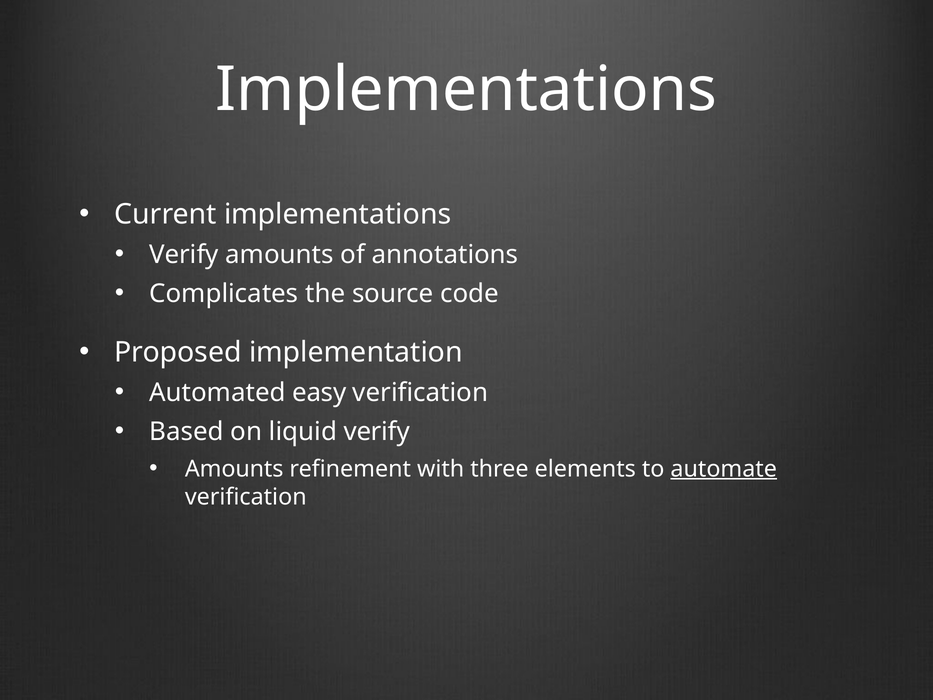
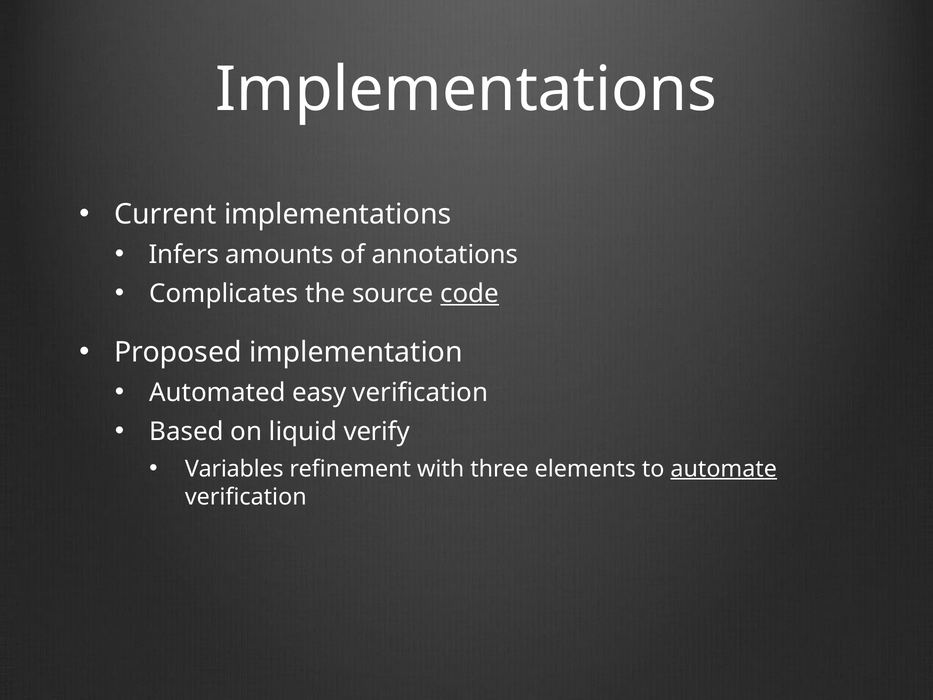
Verify: Verify -> Infers (184, 255)
code underline: none -> present (470, 294)
Amounts: Amounts -> Variables (234, 469)
